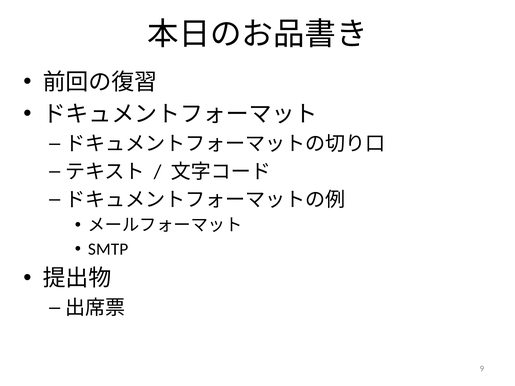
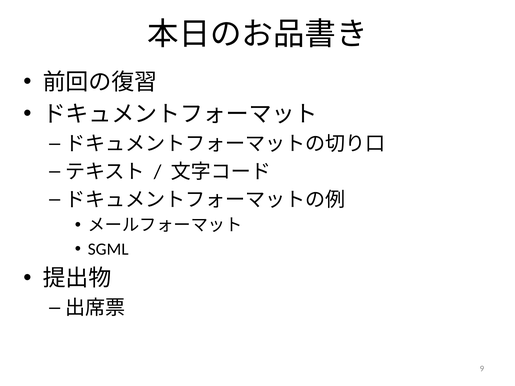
SMTP: SMTP -> SGML (108, 249)
